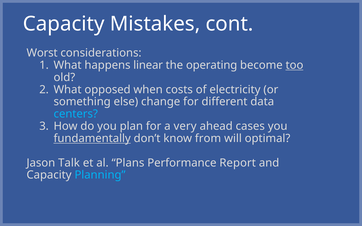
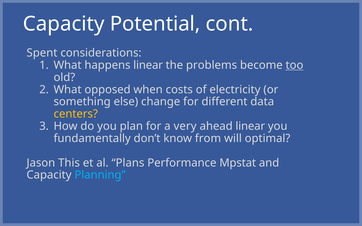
Mistakes: Mistakes -> Potential (155, 24)
Worst: Worst -> Spent (42, 53)
operating: operating -> problems (212, 65)
centers colour: light blue -> yellow (76, 114)
ahead cases: cases -> linear (250, 126)
fundamentally underline: present -> none (92, 139)
Talk: Talk -> This (69, 163)
Report: Report -> Mpstat (238, 163)
